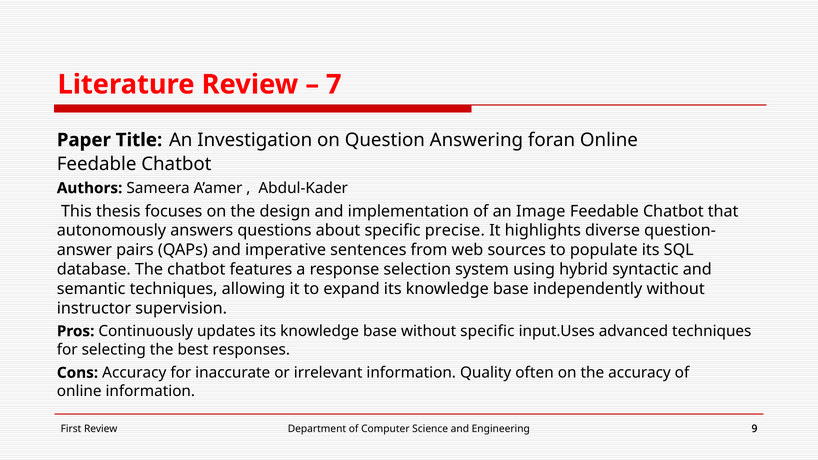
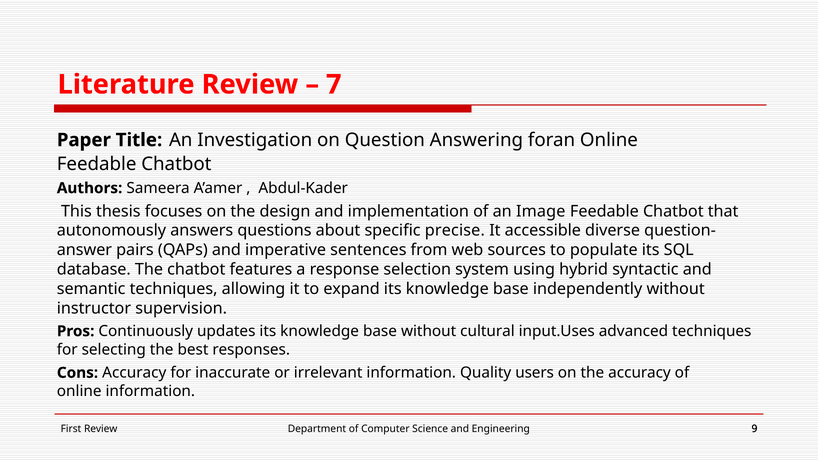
highlights: highlights -> accessible (543, 231)
without specific: specific -> cultural (487, 331)
often: often -> users (535, 373)
